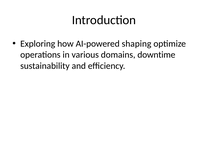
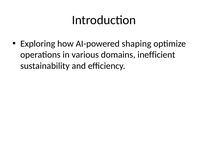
downtime: downtime -> inefficient (156, 55)
